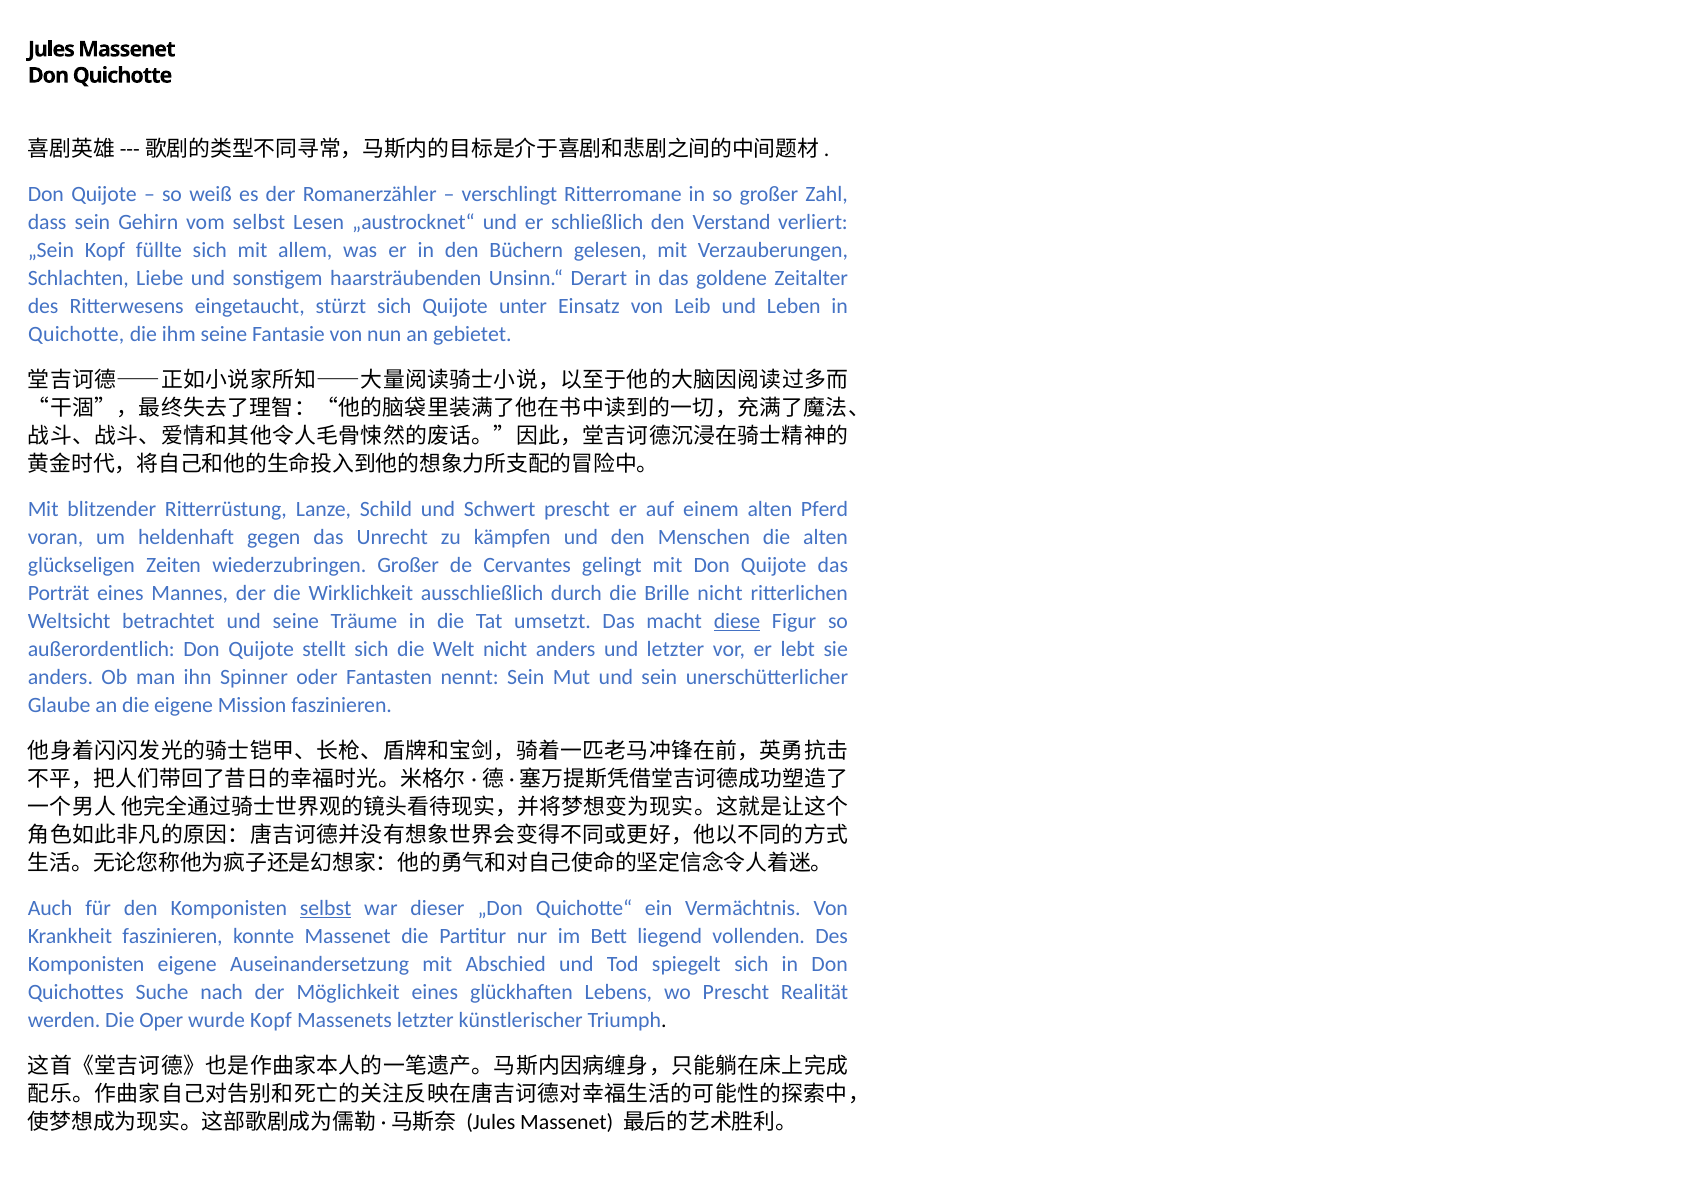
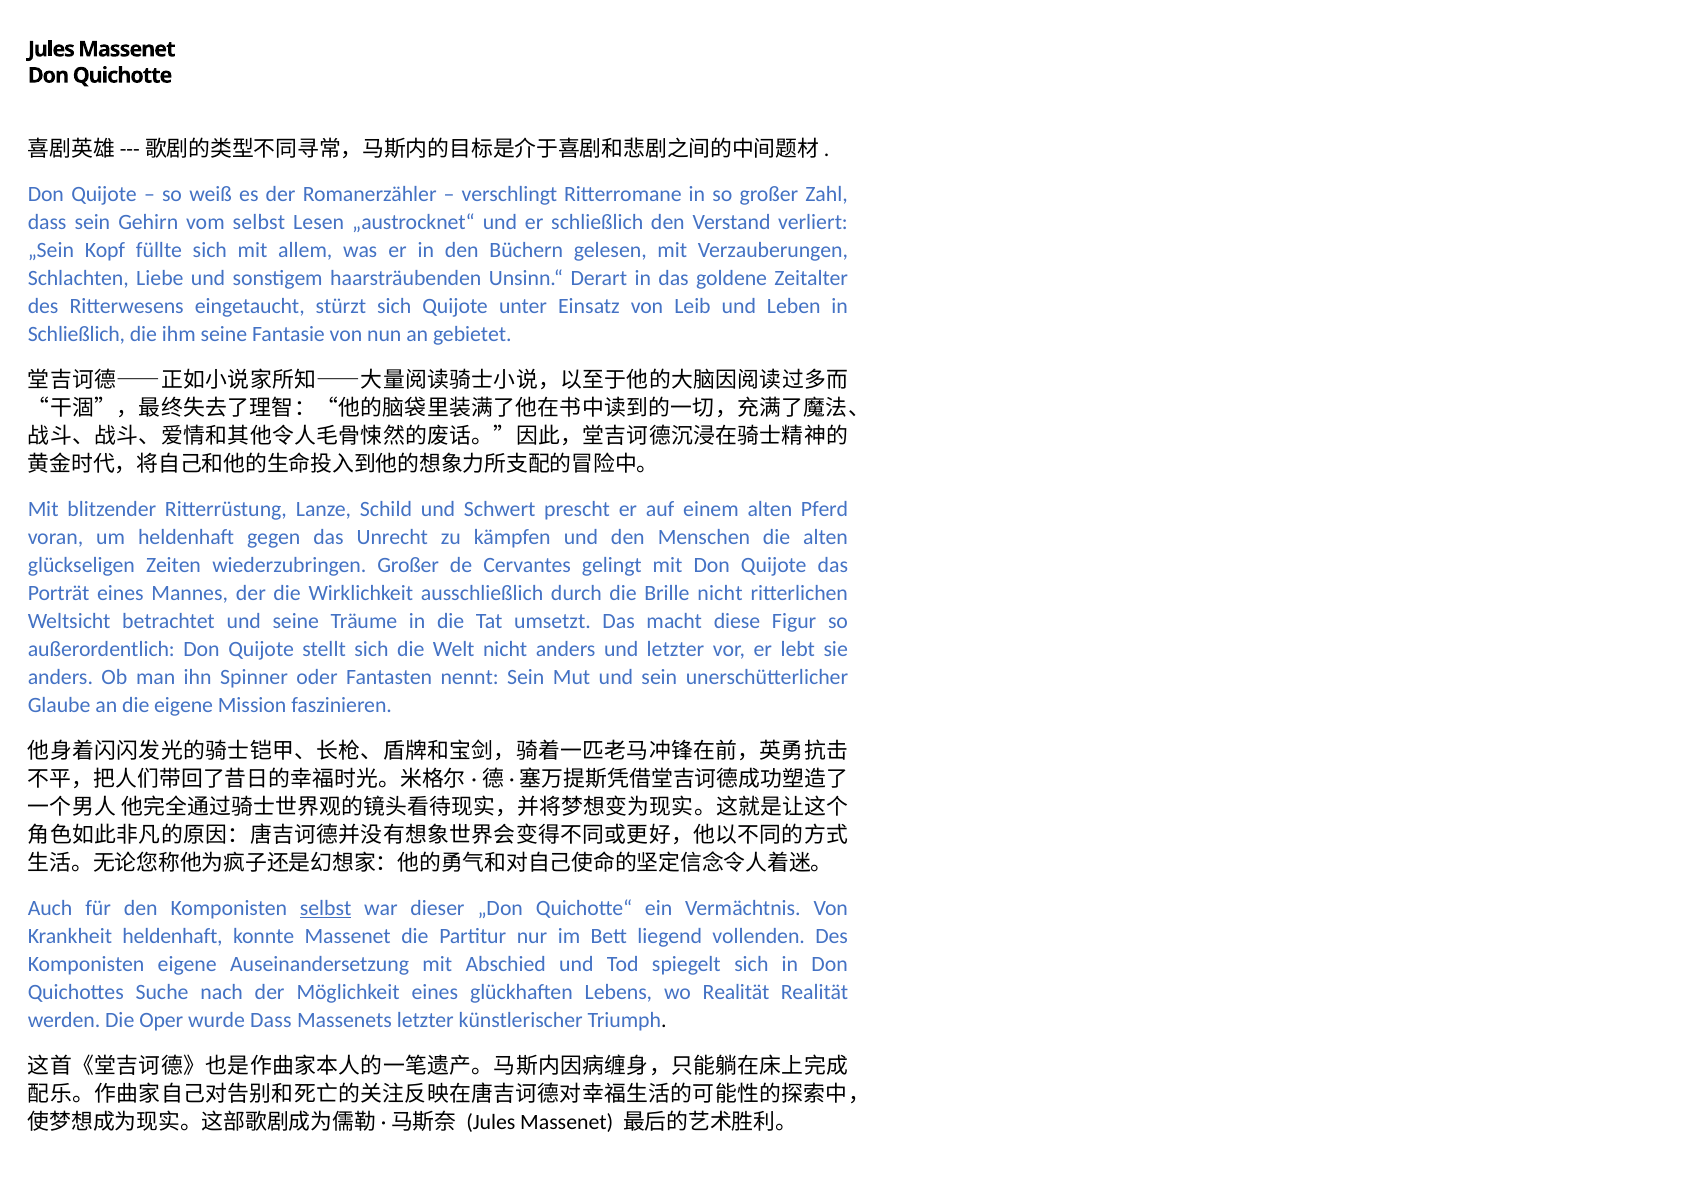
Quichotte: Quichotte -> Schließlich (76, 335)
diese underline: present -> none (737, 622)
Krankheit faszinieren: faszinieren -> heldenhaft (173, 937)
wo Prescht: Prescht -> Realität (736, 993)
wurde Kopf: Kopf -> Dass (271, 1021)
